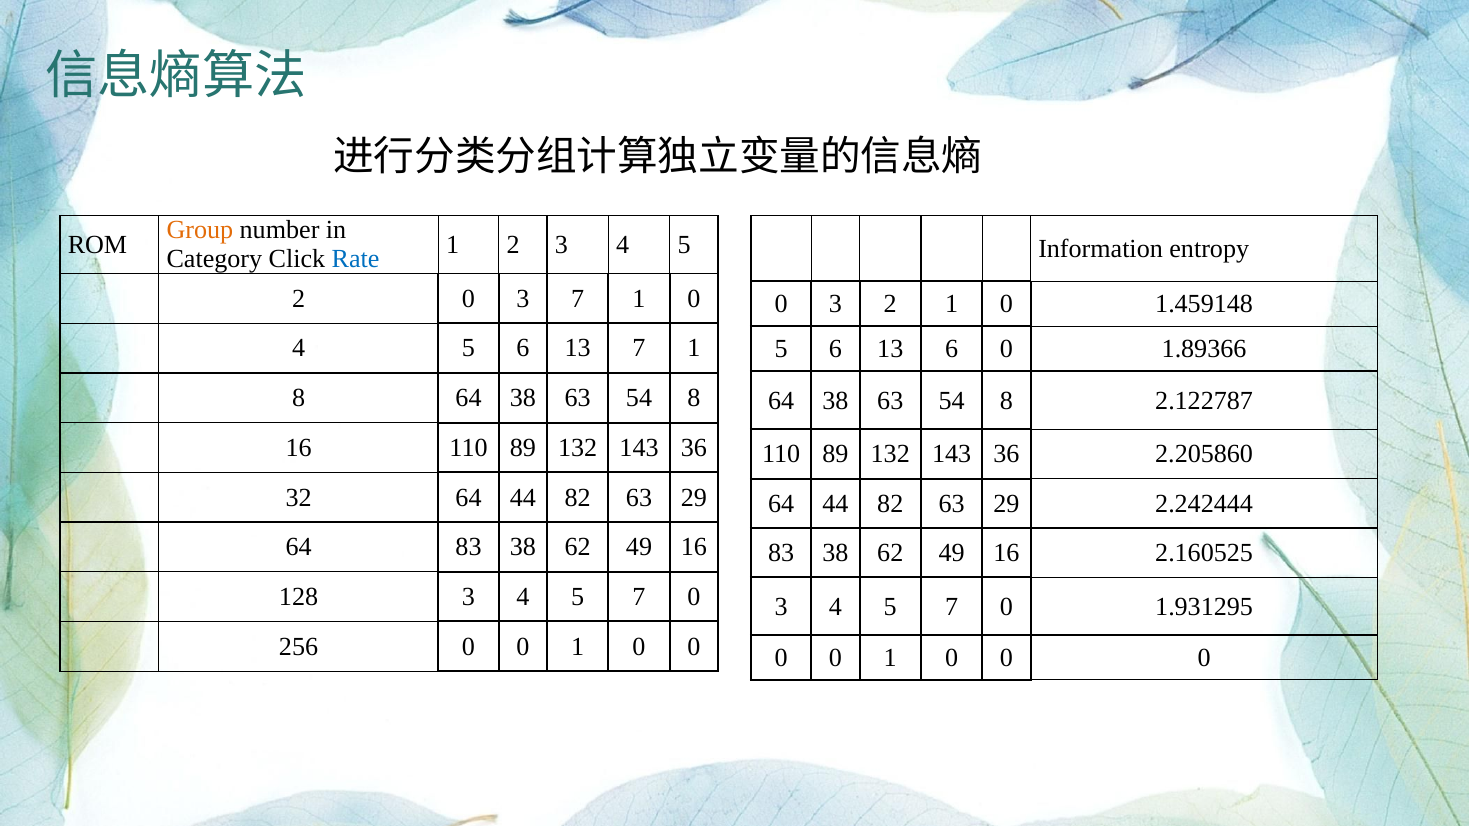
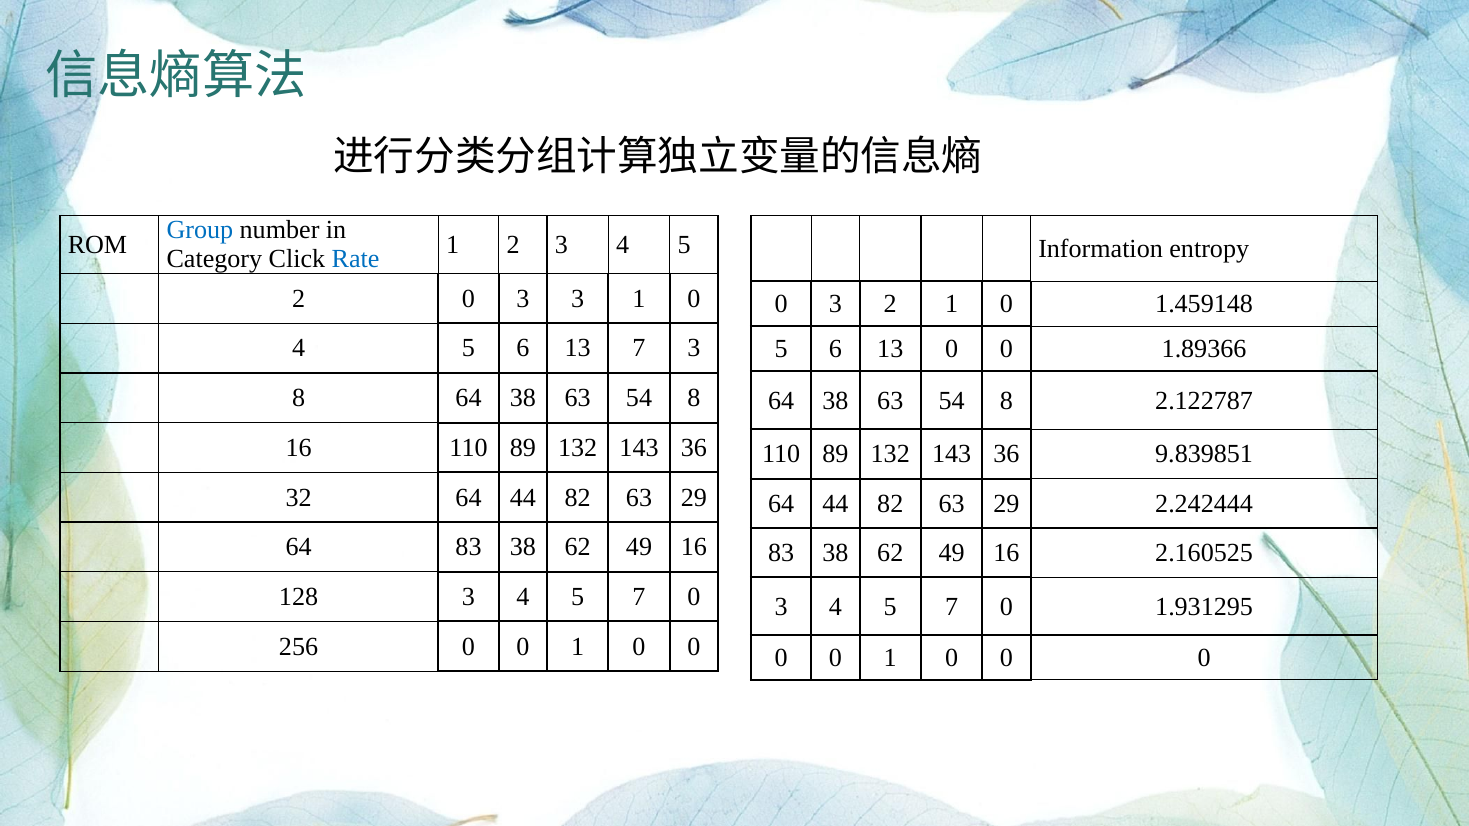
Group colour: orange -> blue (200, 230)
3 7: 7 -> 3 (578, 299)
13 7 1: 1 -> 3 (694, 348)
13 6: 6 -> 0 (952, 349)
2.205860: 2.205860 -> 9.839851 (1204, 454)
